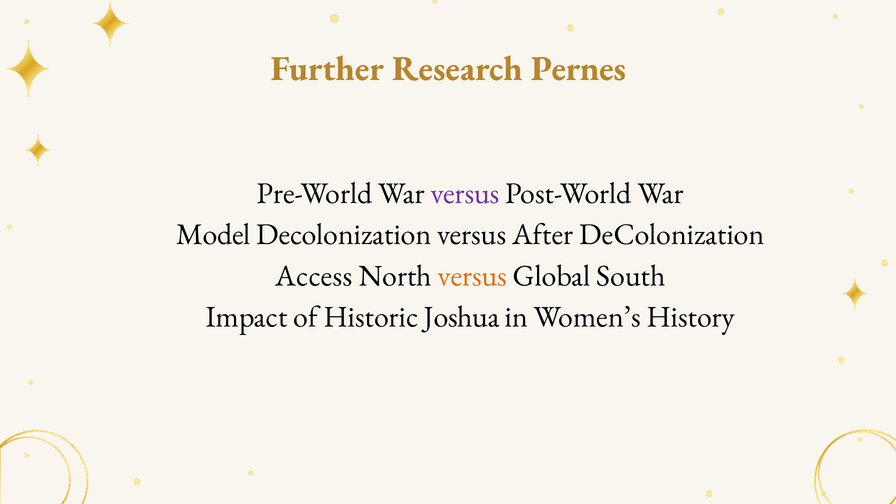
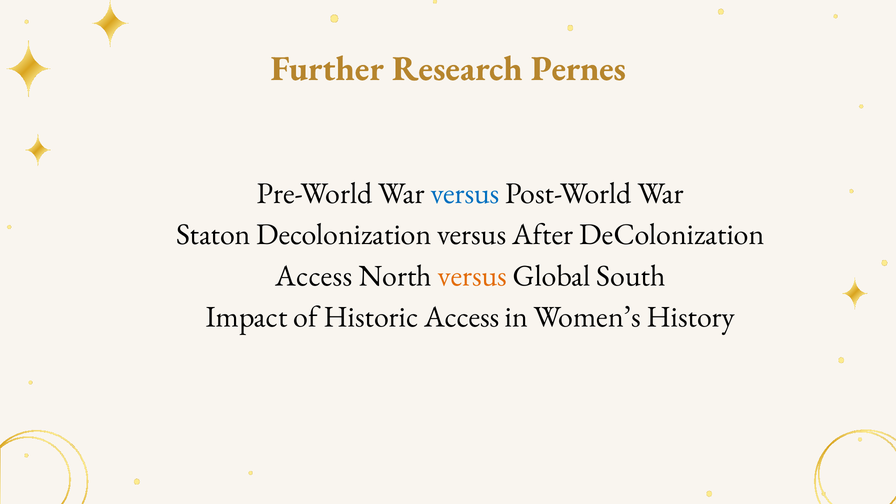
versus colour: purple -> blue (465, 193)
Model: Model -> Staton (213, 235)
Historic Joshua: Joshua -> Access (462, 317)
